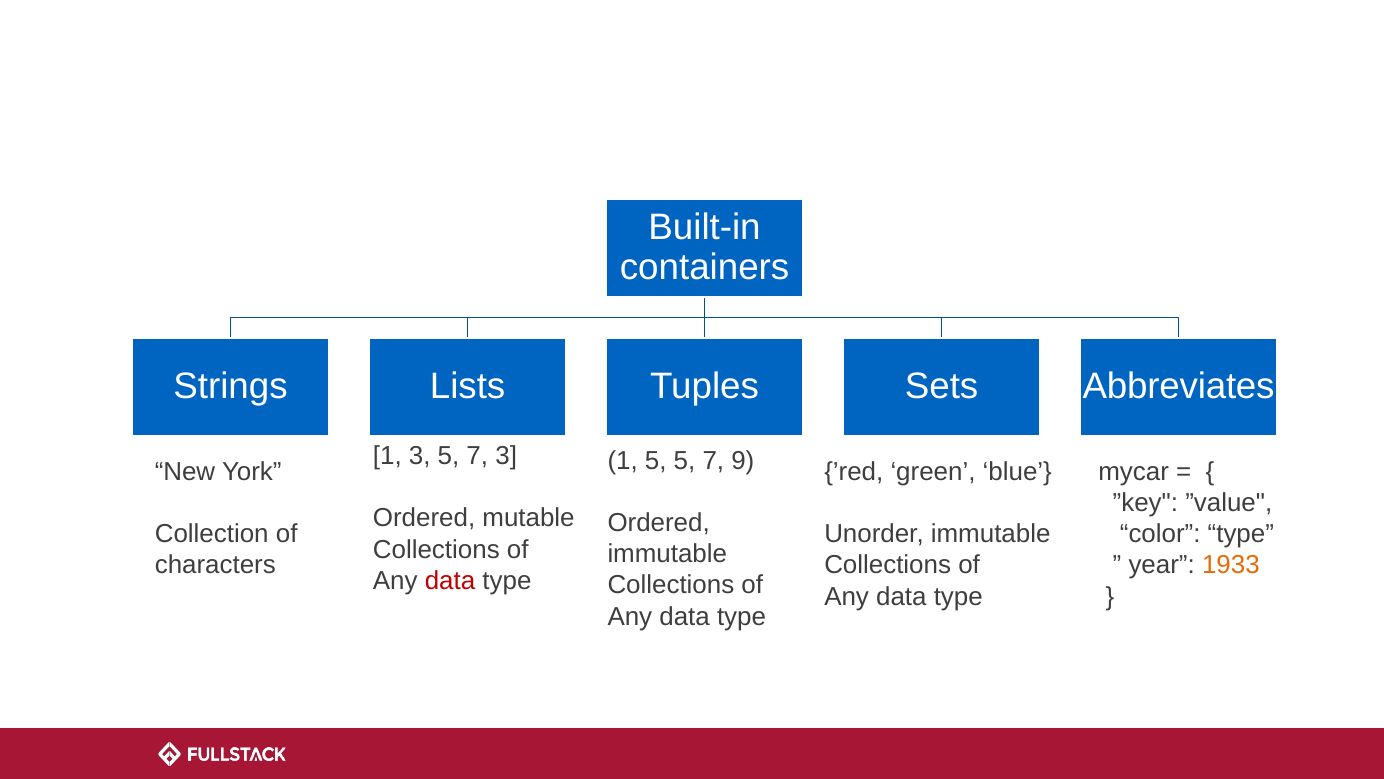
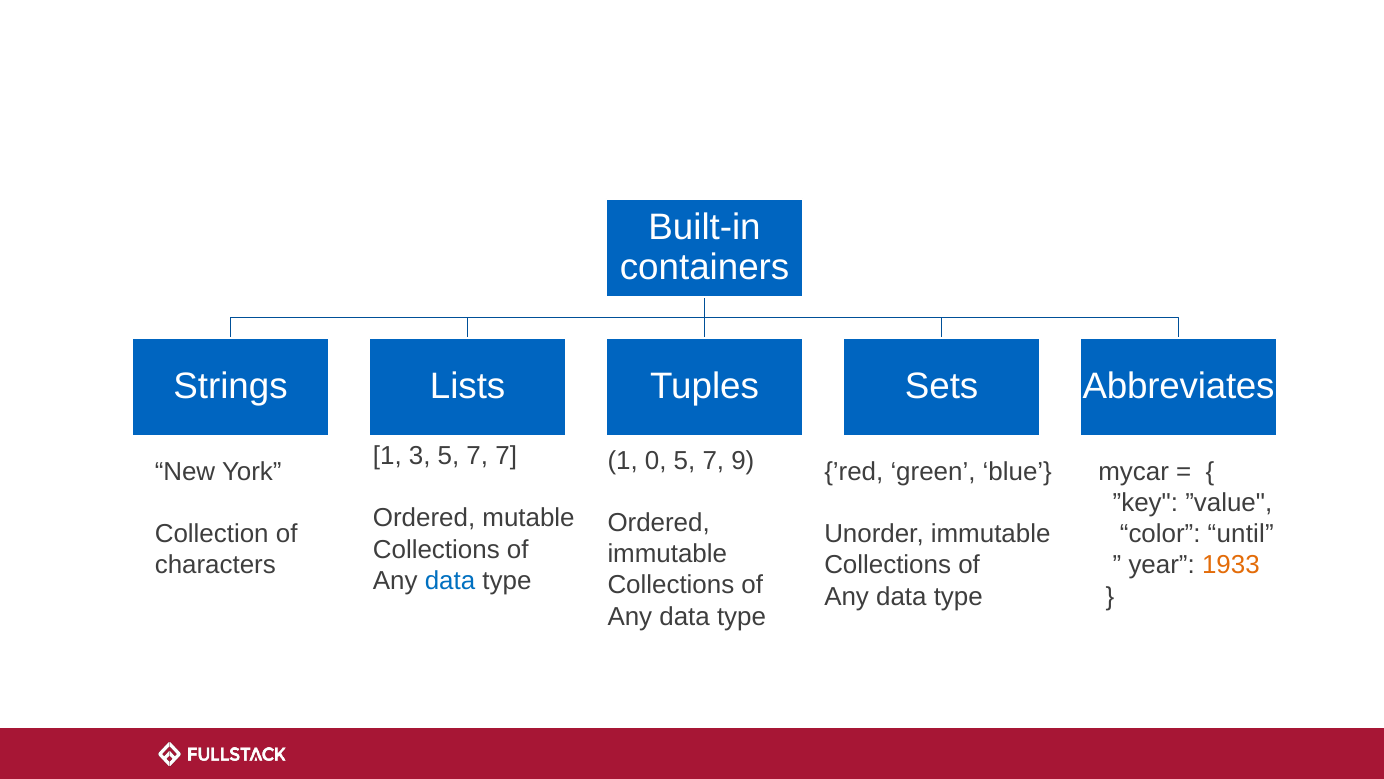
7 3: 3 -> 7 (506, 456)
1 5: 5 -> 0 (656, 460)
color type: type -> until (1241, 534)
data colour: red -> blue (450, 580)
